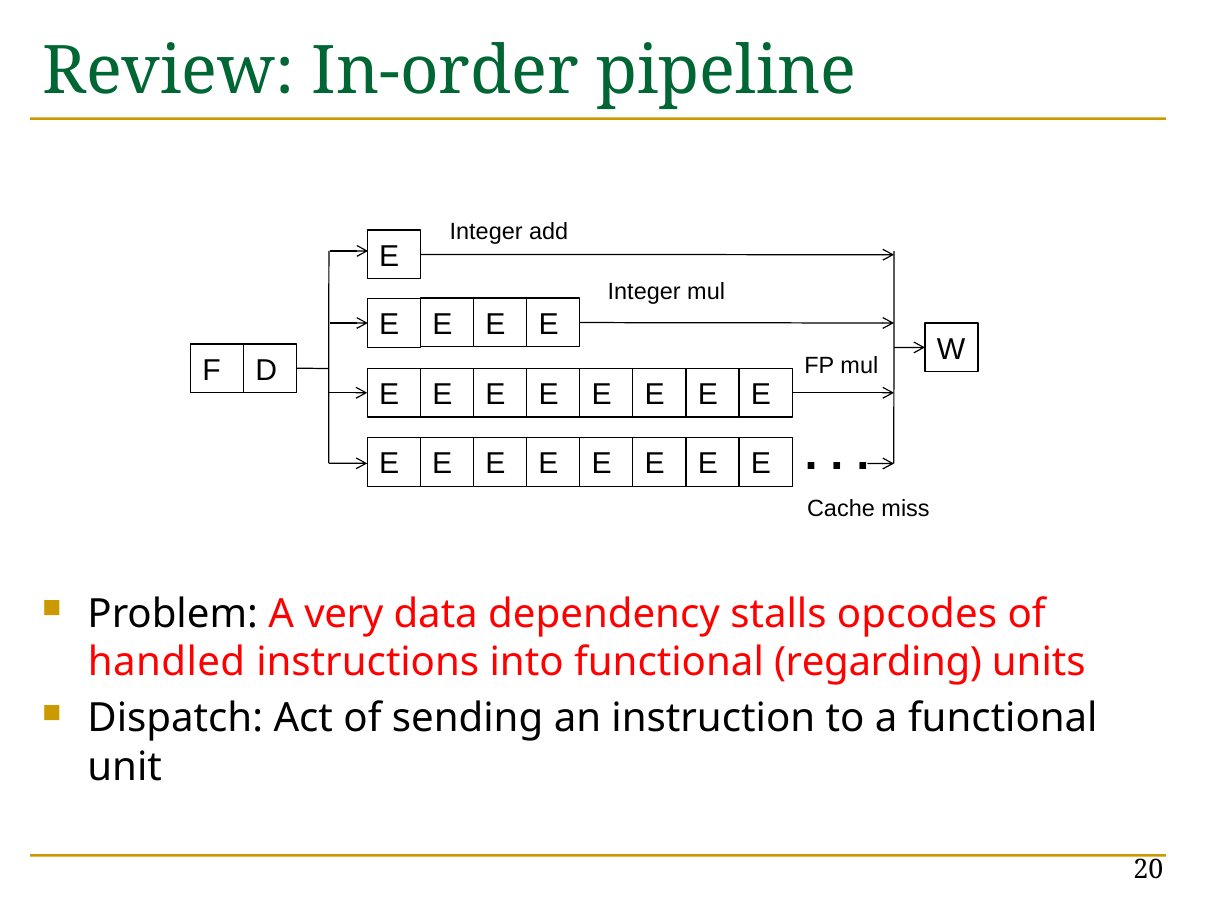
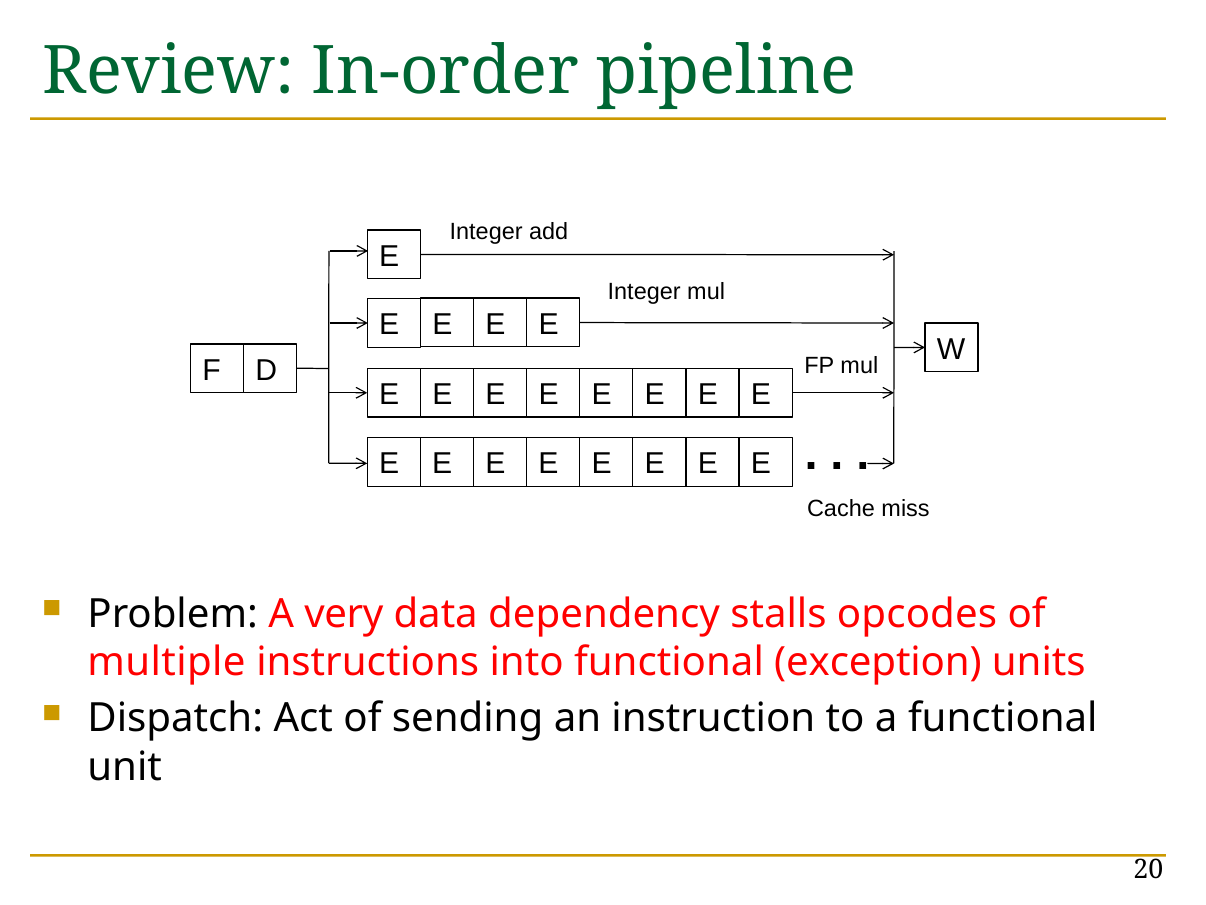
handled: handled -> multiple (167, 662)
regarding: regarding -> exception (878, 662)
